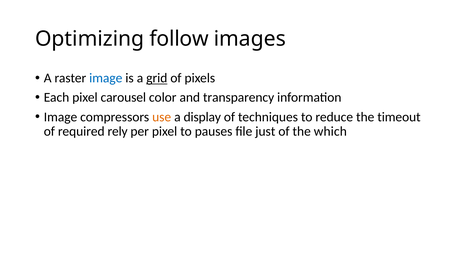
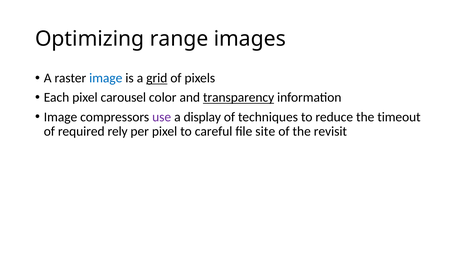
follow: follow -> range (179, 39)
transparency underline: none -> present (239, 97)
use colour: orange -> purple (162, 117)
pauses: pauses -> careful (214, 131)
just: just -> site (265, 131)
which: which -> revisit (330, 131)
